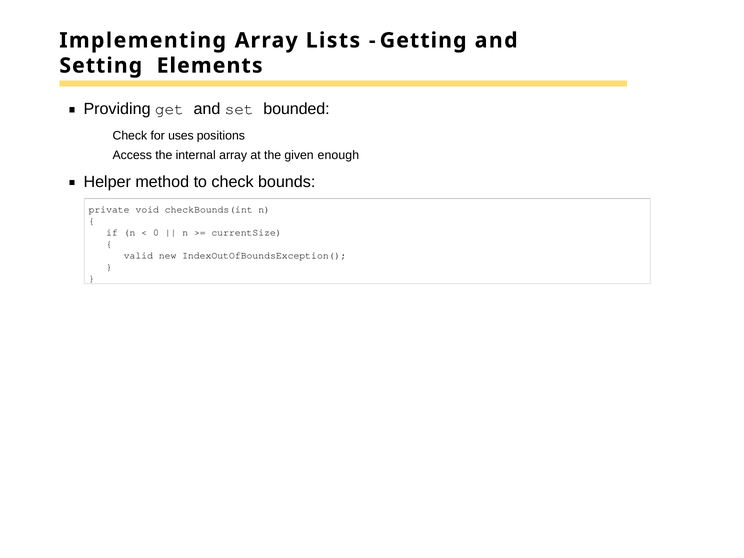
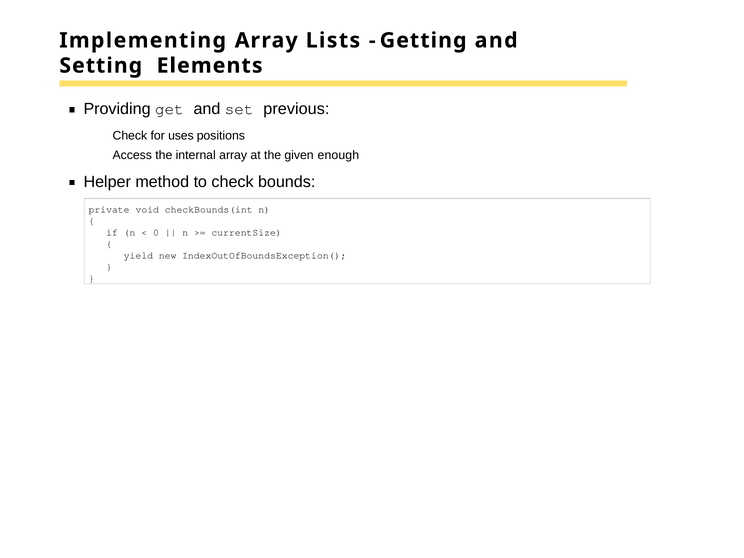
bounded: bounded -> previous (296, 109)
valid: valid -> yield (138, 256)
